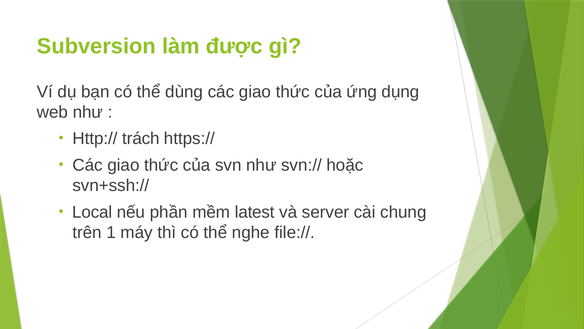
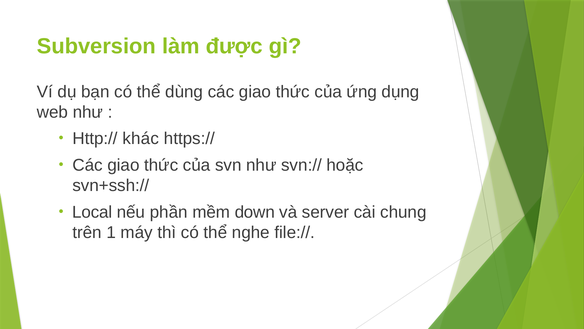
trách: trách -> khác (141, 138)
latest: latest -> down (255, 212)
